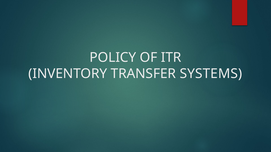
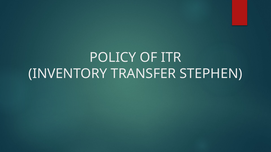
SYSTEMS: SYSTEMS -> STEPHEN (211, 74)
